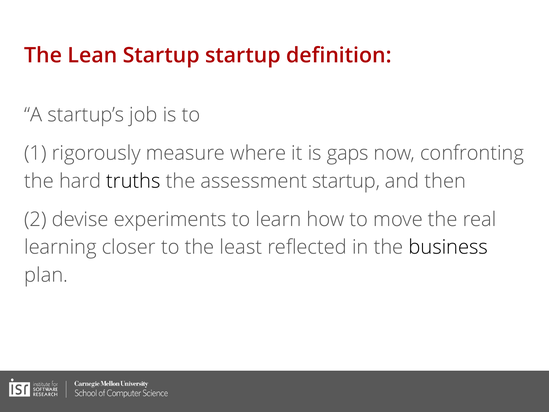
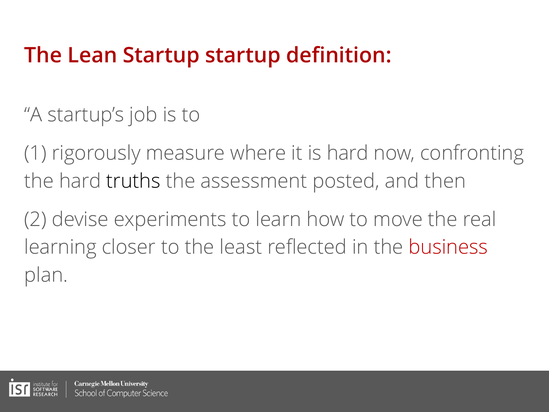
is gaps: gaps -> hard (348, 153)
assessment startup: startup -> posted (346, 181)
business colour: black -> red (448, 247)
